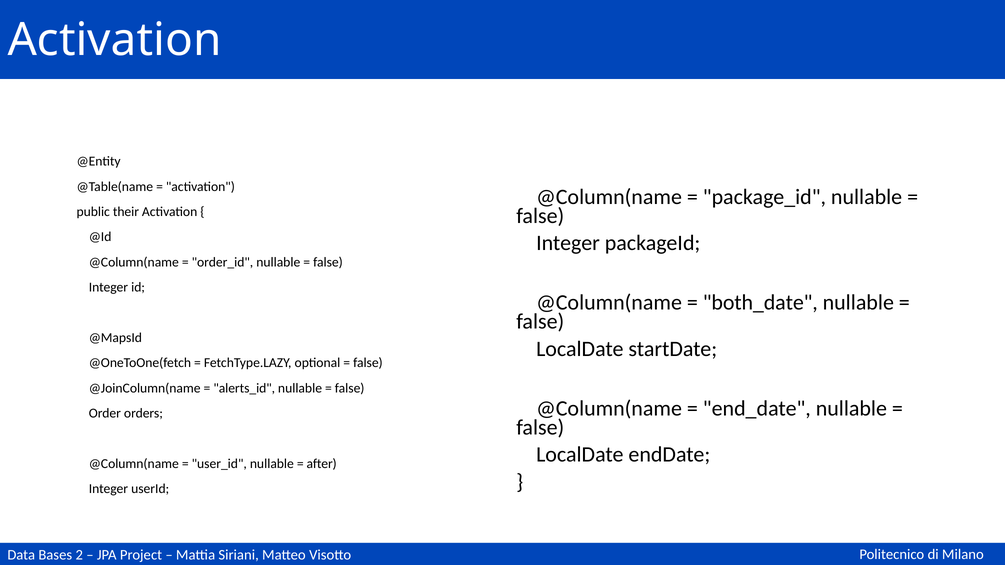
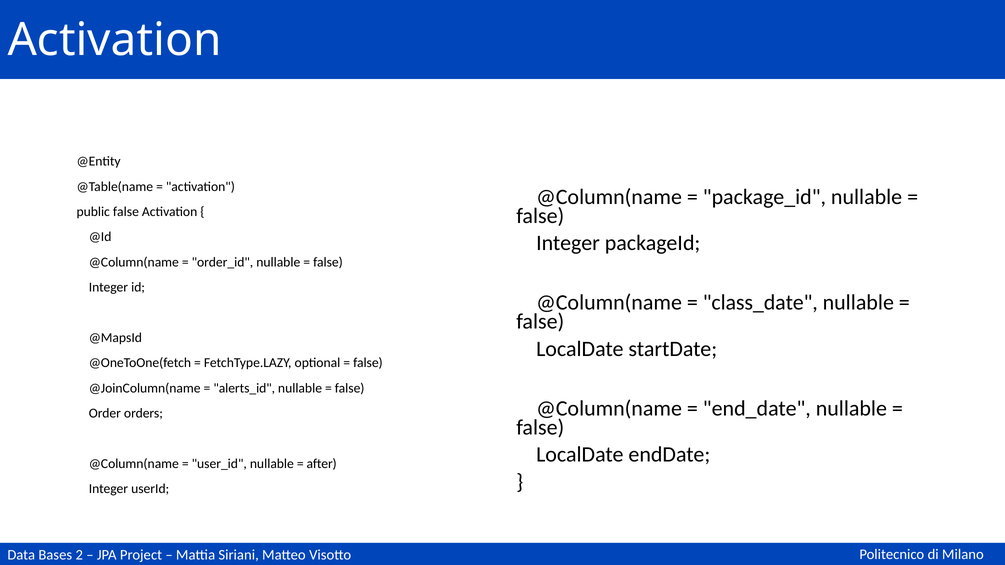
public their: their -> false (126, 212)
both_date: both_date -> class_date (760, 303)
